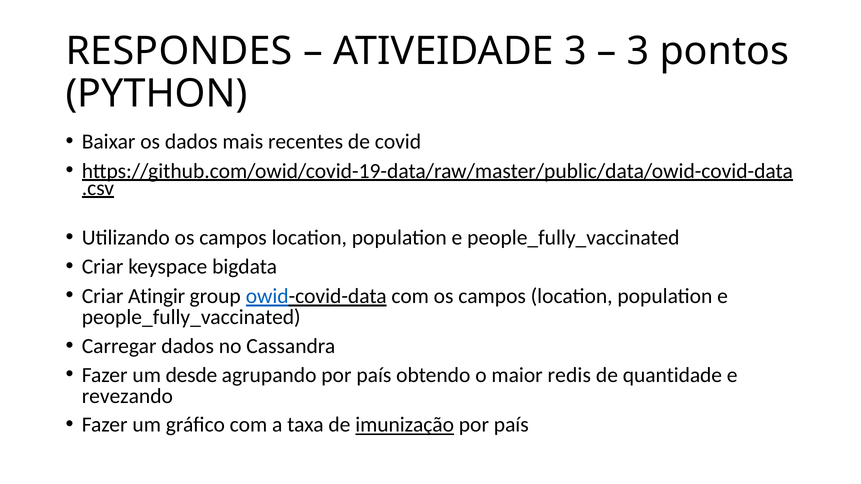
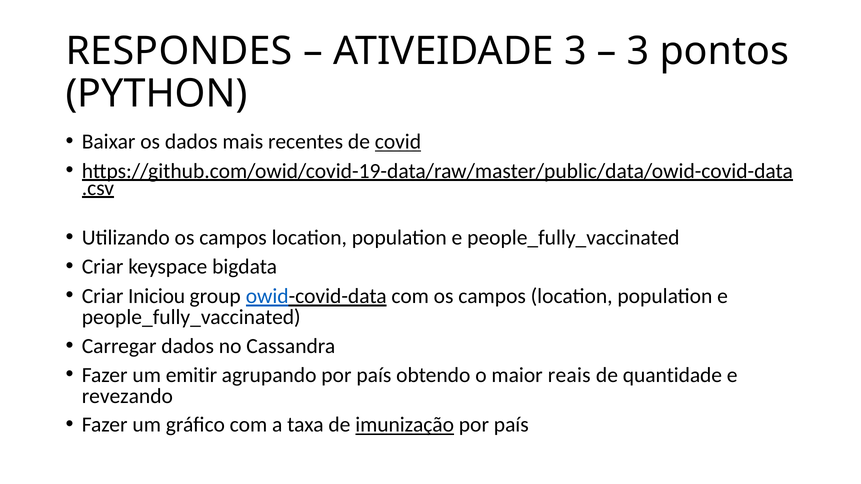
covid underline: none -> present (398, 142)
Atingir: Atingir -> Iniciou (157, 296)
desde: desde -> emitir (191, 375)
redis: redis -> reais (569, 375)
